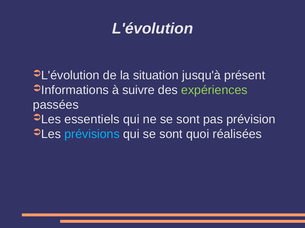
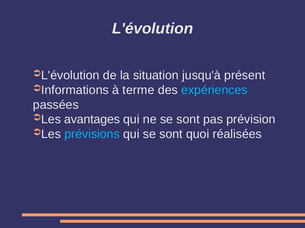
suivre: suivre -> terme (138, 90)
expériences colour: light green -> light blue (214, 90)
essentiels: essentiels -> avantages (92, 120)
